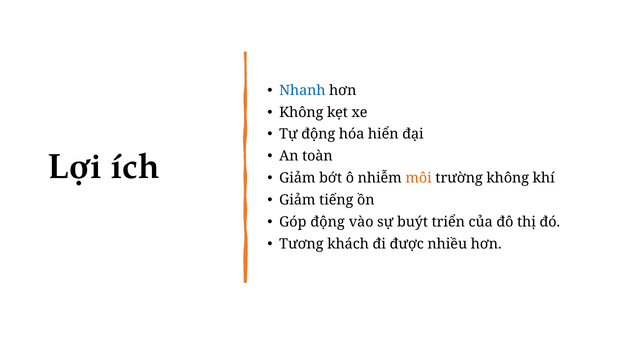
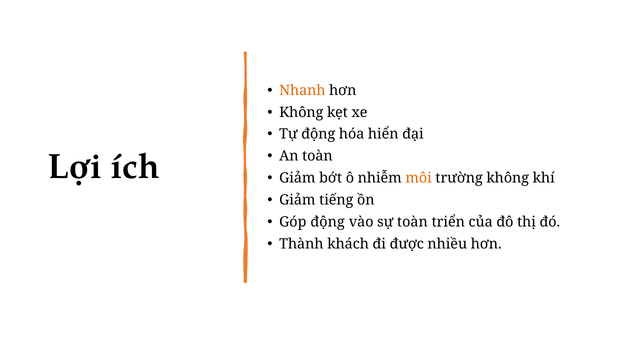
Nhanh colour: blue -> orange (302, 91)
sự buýt: buýt -> toàn (412, 222)
Tương: Tương -> Thành (301, 244)
